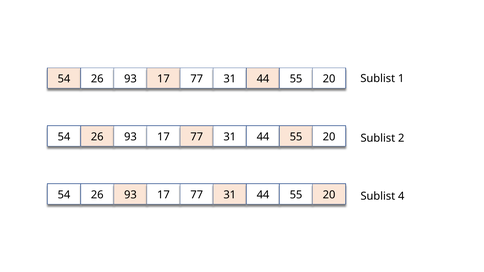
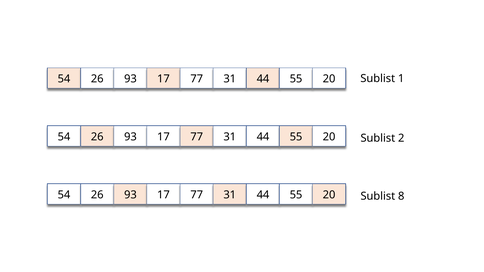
4: 4 -> 8 (401, 197)
